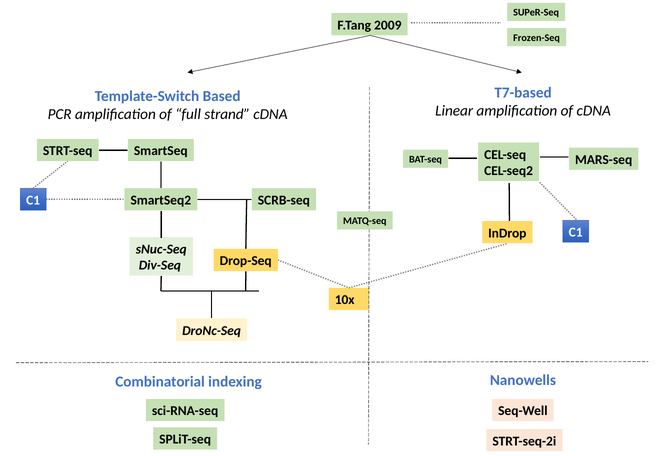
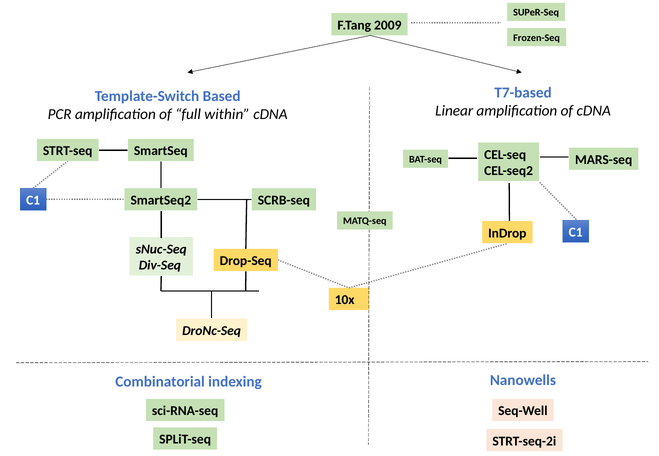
strand: strand -> within (227, 114)
